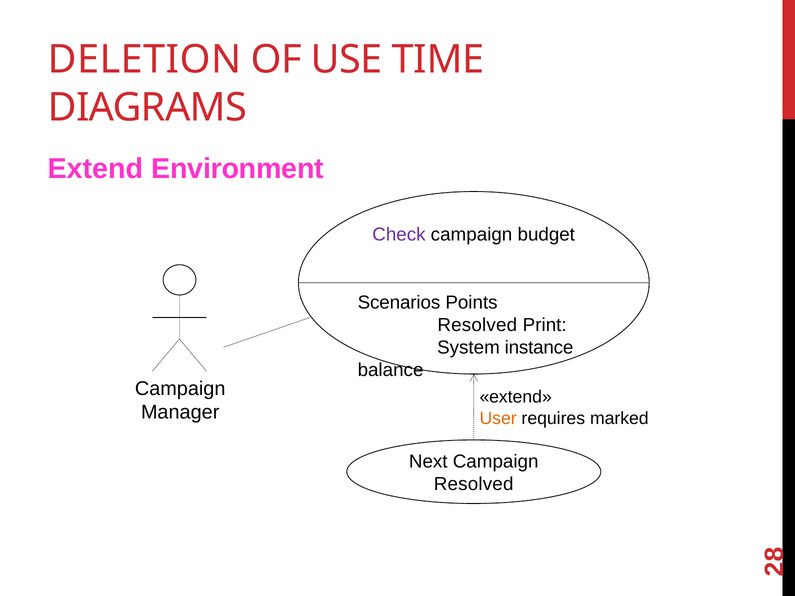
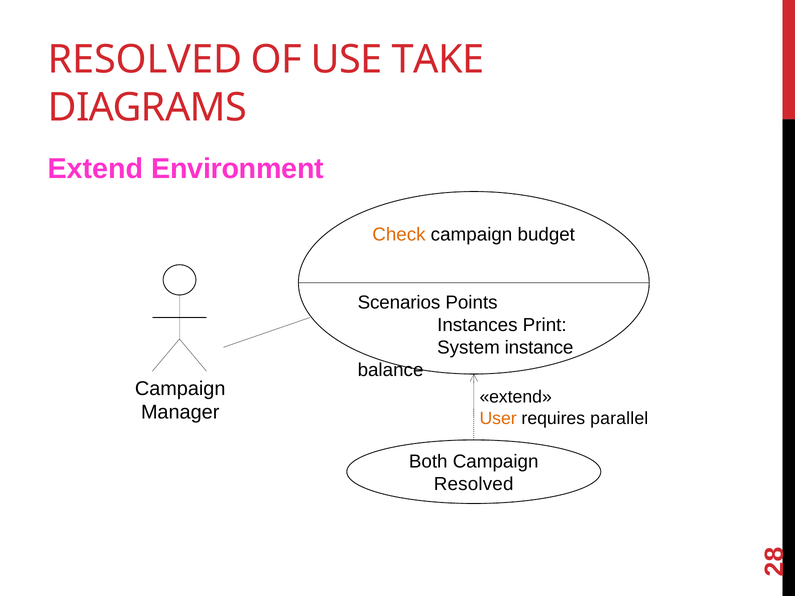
DELETION: DELETION -> RESOLVED (145, 60)
TIME: TIME -> TAKE (438, 60)
Check colour: purple -> orange (399, 235)
Resolved: Resolved -> Instances (477, 325)
marked: marked -> parallel (619, 418)
Next: Next -> Both (428, 462)
